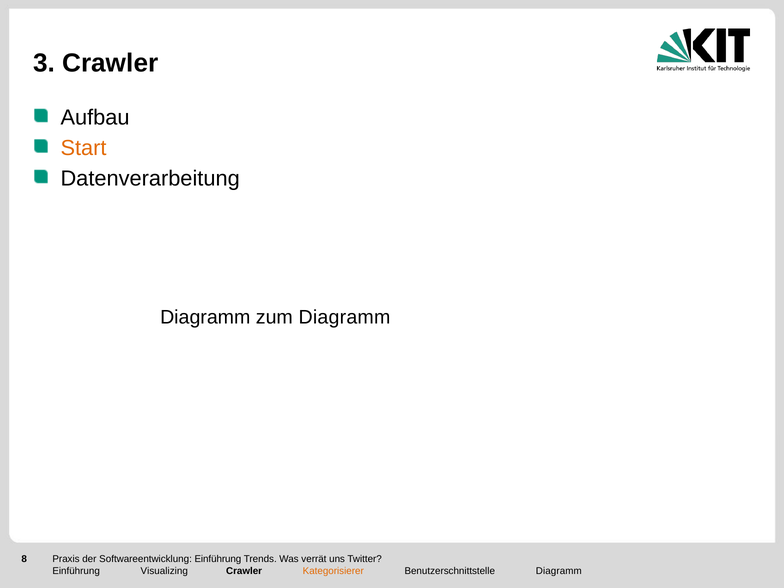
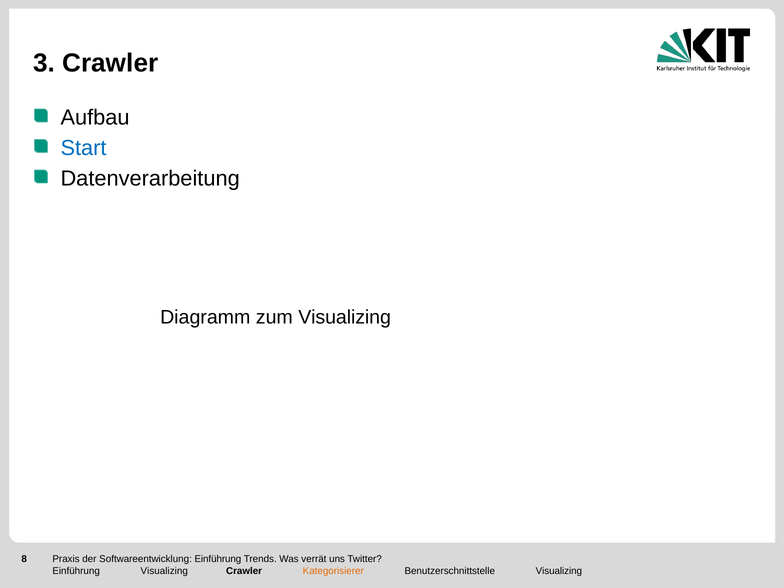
Start colour: orange -> blue (84, 148)
zum Diagramm: Diagramm -> Visualizing (345, 317)
Benutzerschnittstelle Diagramm: Diagramm -> Visualizing (559, 571)
